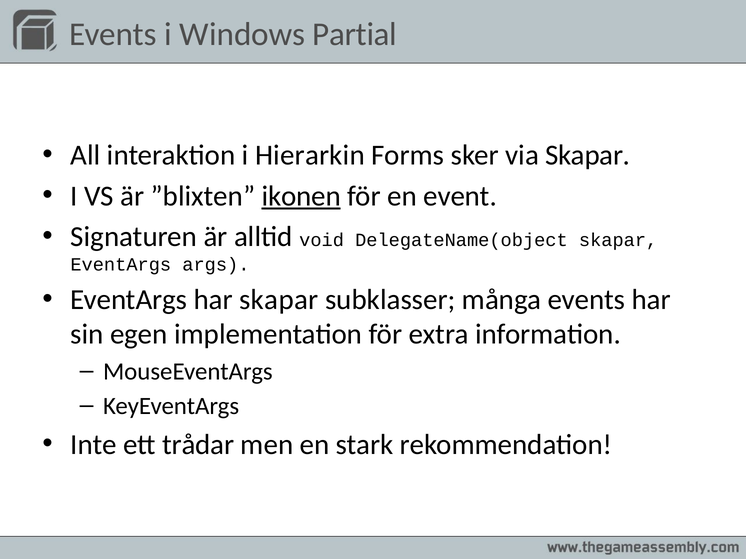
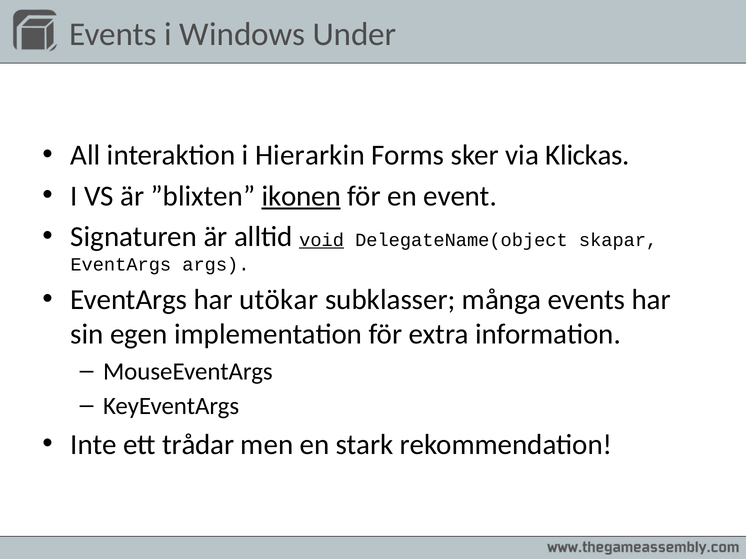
Partial: Partial -> Under (355, 34)
via Skapar: Skapar -> Klickas (588, 155)
void underline: none -> present (322, 240)
har skapar: skapar -> utökar (279, 300)
